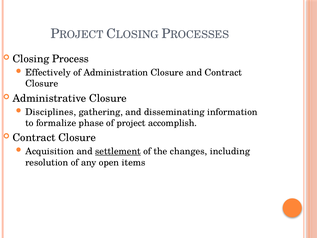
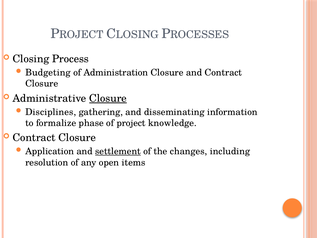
Effectively: Effectively -> Budgeting (48, 72)
Closure underline: none -> present (108, 98)
accomplish: accomplish -> knowledge (172, 123)
Acquisition: Acquisition -> Application (50, 151)
